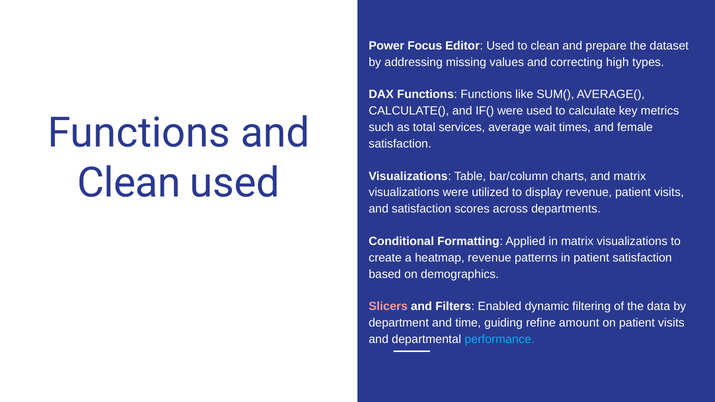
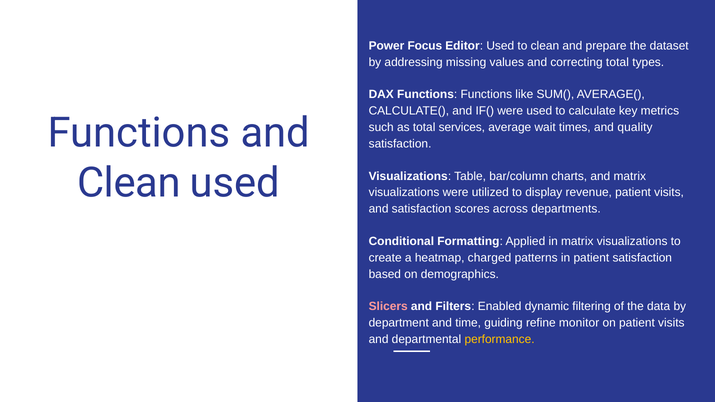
correcting high: high -> total (617, 62)
female: female -> quality (635, 127)
heatmap revenue: revenue -> charged (490, 258)
amount: amount -> monitor (579, 323)
performance colour: light blue -> yellow (500, 339)
